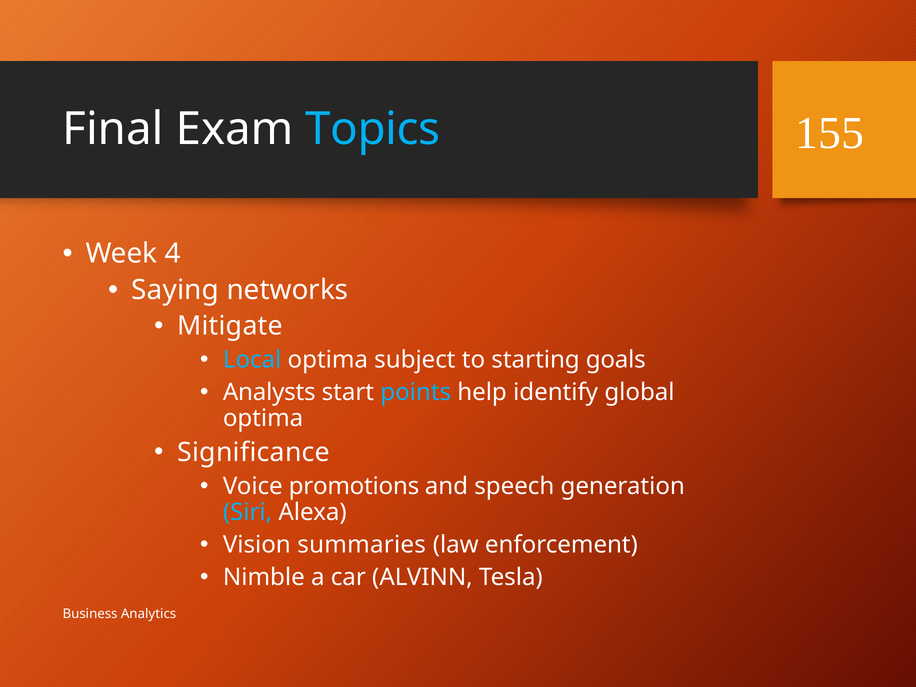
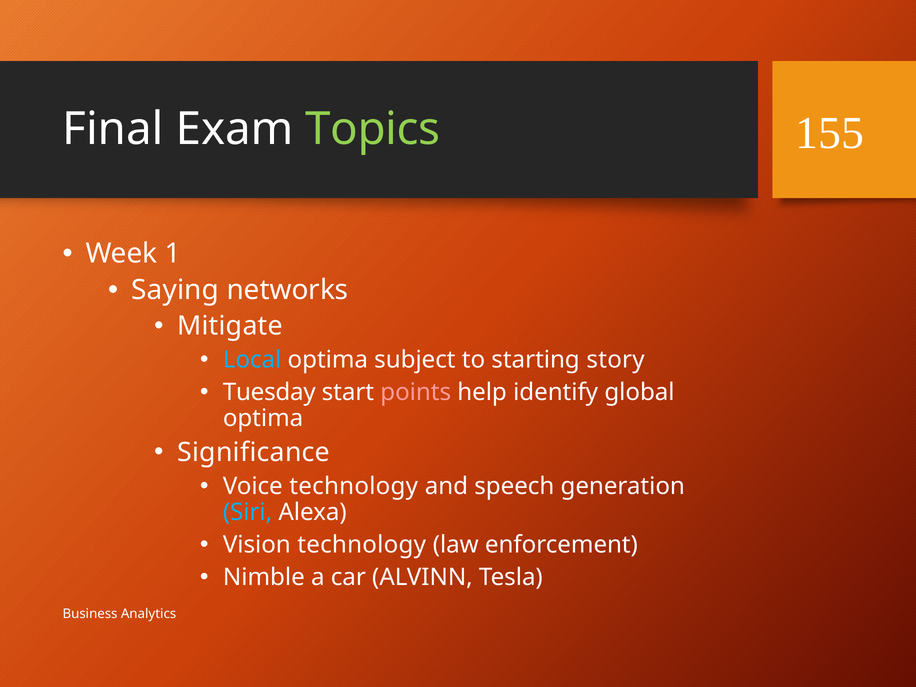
Topics colour: light blue -> light green (373, 129)
4: 4 -> 1 (173, 254)
goals: goals -> story (616, 360)
Analysts: Analysts -> Tuesday (269, 392)
points colour: light blue -> pink (416, 392)
Voice promotions: promotions -> technology (354, 486)
Vision summaries: summaries -> technology (362, 545)
